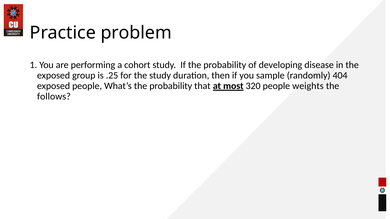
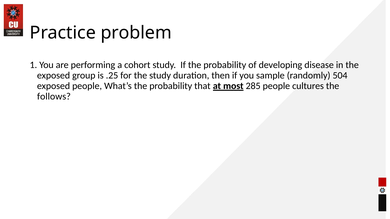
404: 404 -> 504 (340, 76)
320: 320 -> 285 (253, 86)
weights: weights -> cultures (308, 86)
